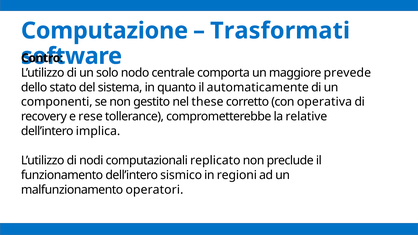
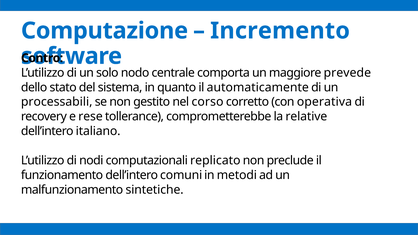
Trasformati: Trasformati -> Incremento (280, 31)
componenti: componenti -> processabili (57, 102)
these: these -> corso (208, 102)
implica: implica -> italiano (98, 131)
sismico: sismico -> comuni (181, 175)
regioni: regioni -> metodi (237, 175)
operatori: operatori -> sintetiche (155, 190)
